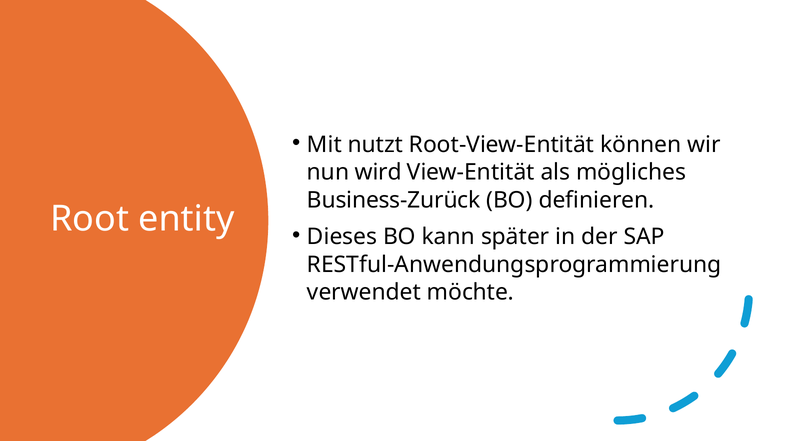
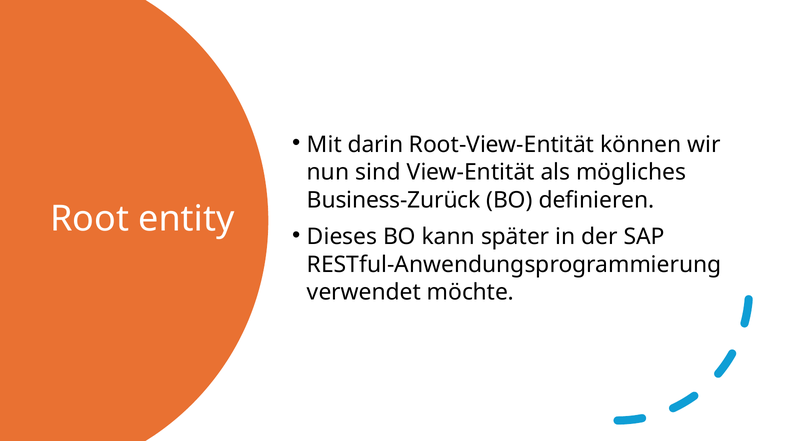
nutzt: nutzt -> darin (375, 145)
wird: wird -> sind (378, 173)
